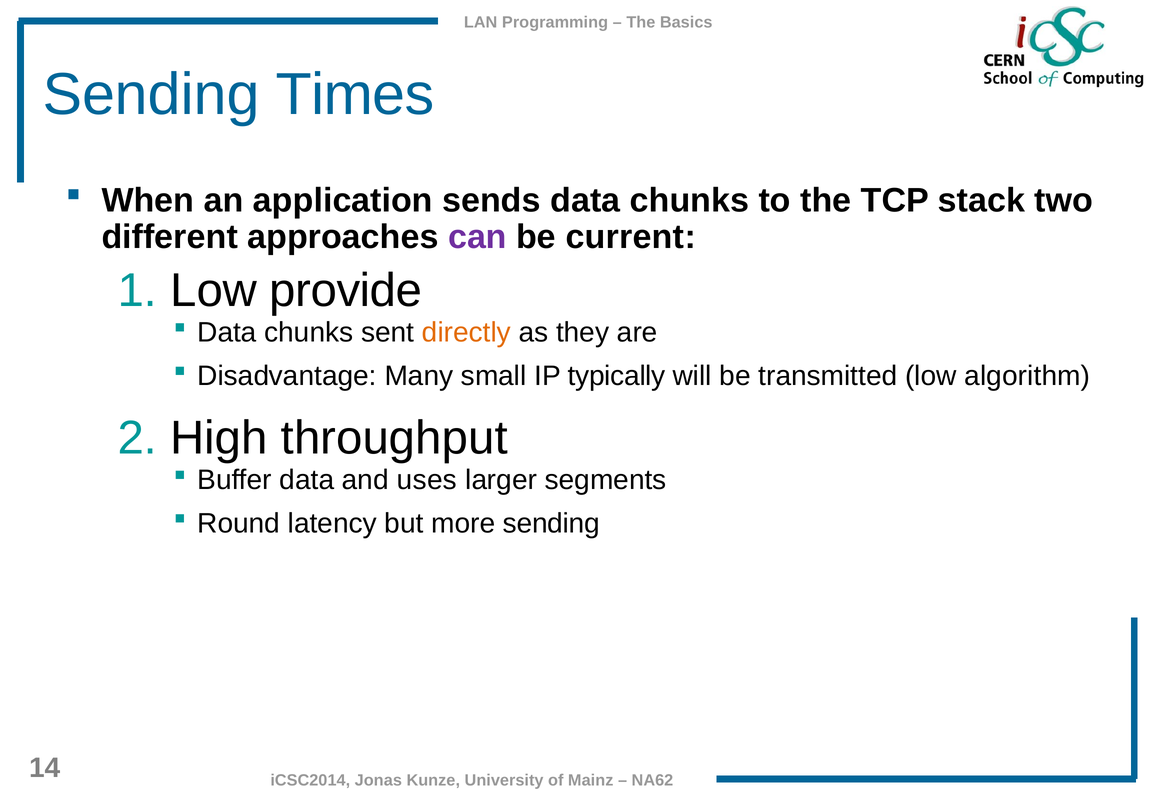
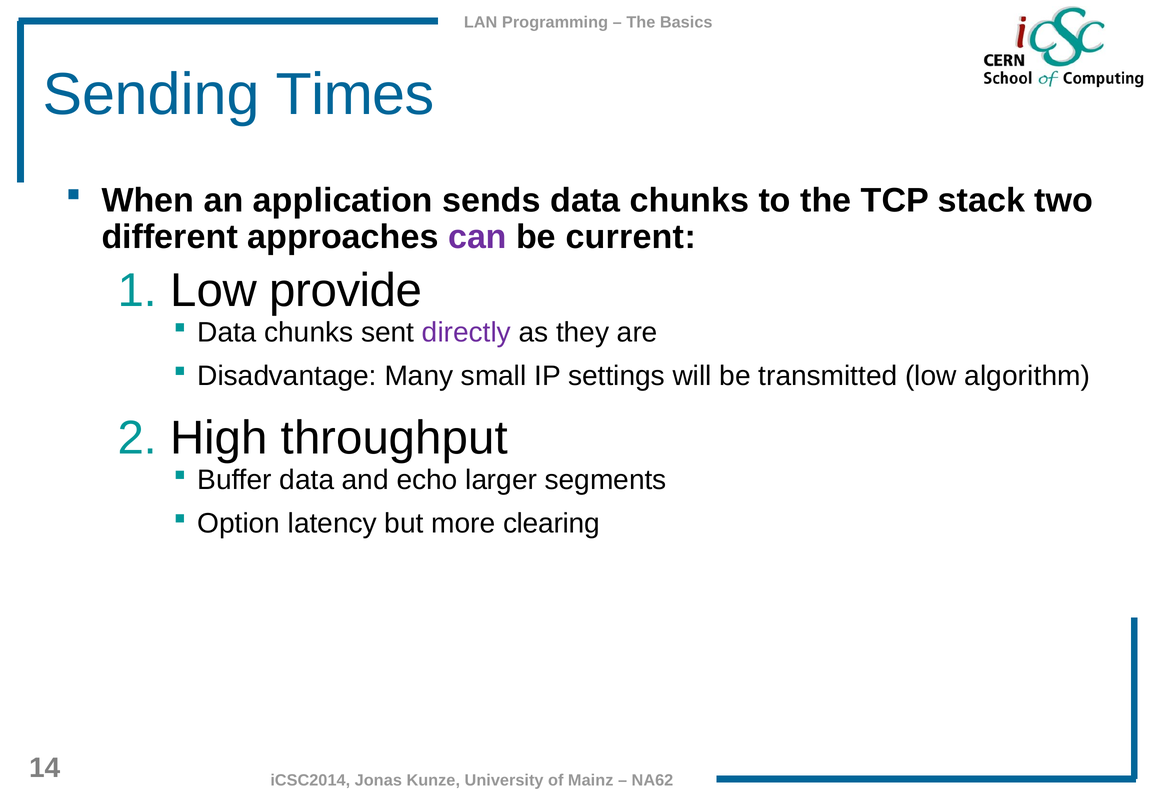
directly colour: orange -> purple (466, 333)
typically: typically -> settings (616, 376)
uses: uses -> echo (427, 480)
Round: Round -> Option (239, 523)
more sending: sending -> clearing (551, 523)
